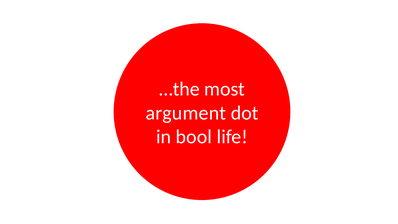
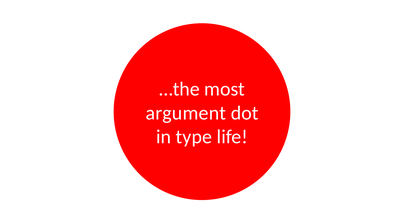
bool: bool -> type (194, 137)
